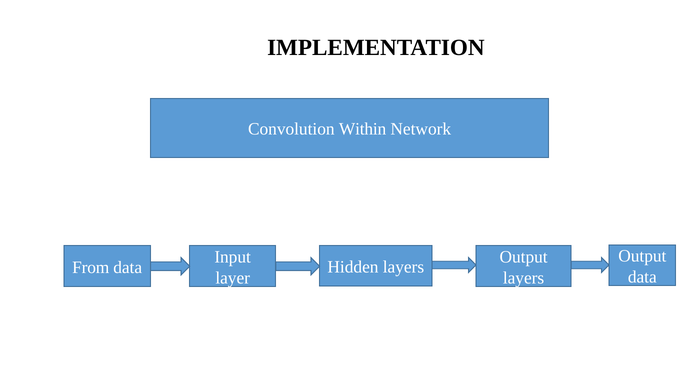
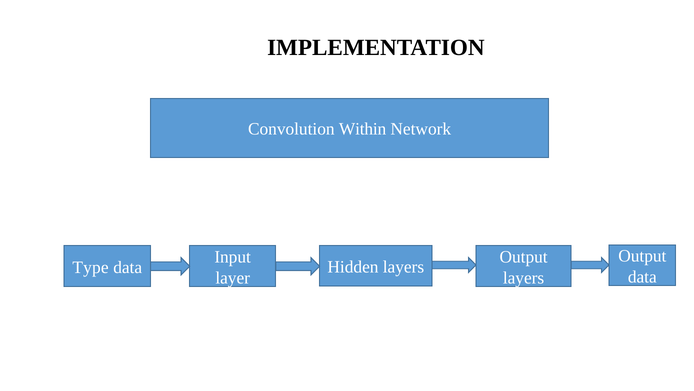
From: From -> Type (91, 267)
